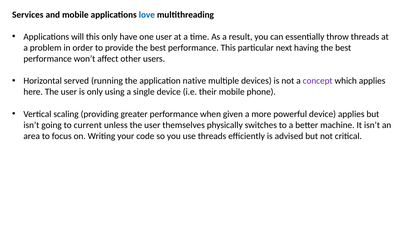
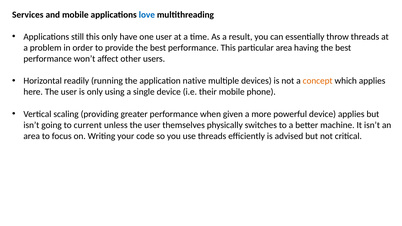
will: will -> still (78, 37)
particular next: next -> area (284, 48)
served: served -> readily (76, 81)
concept colour: purple -> orange (318, 81)
